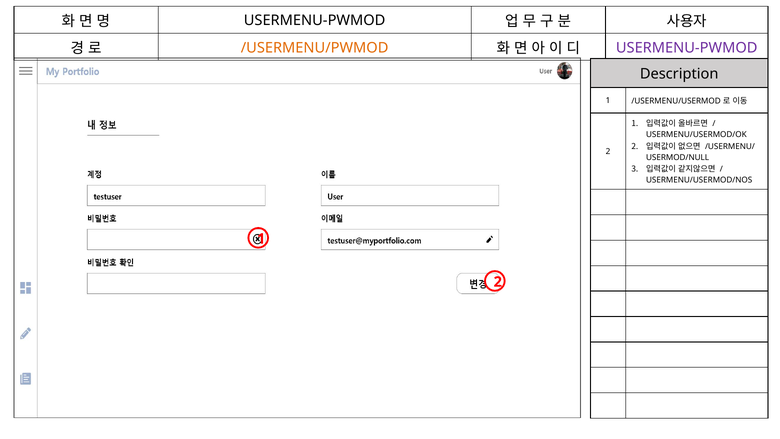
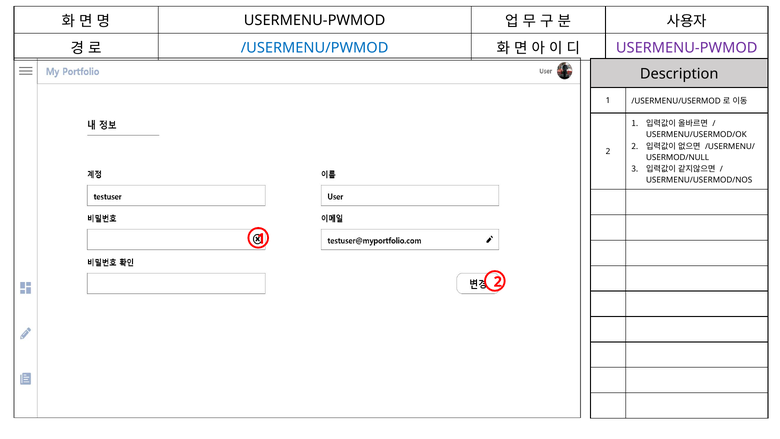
/USERMENU/PWMOD colour: orange -> blue (315, 48)
